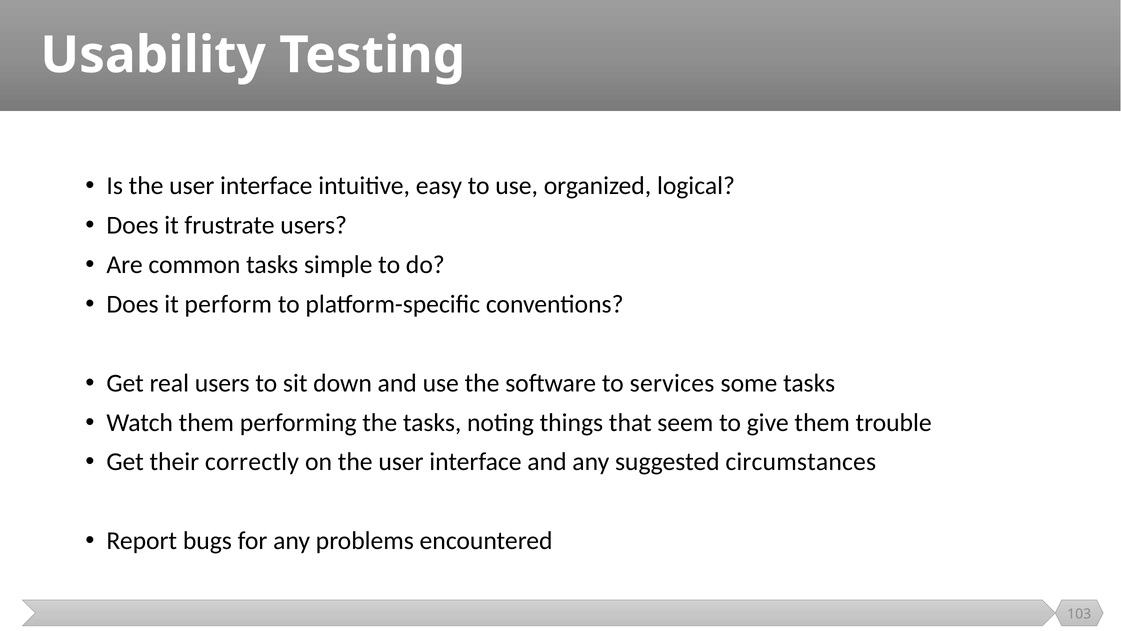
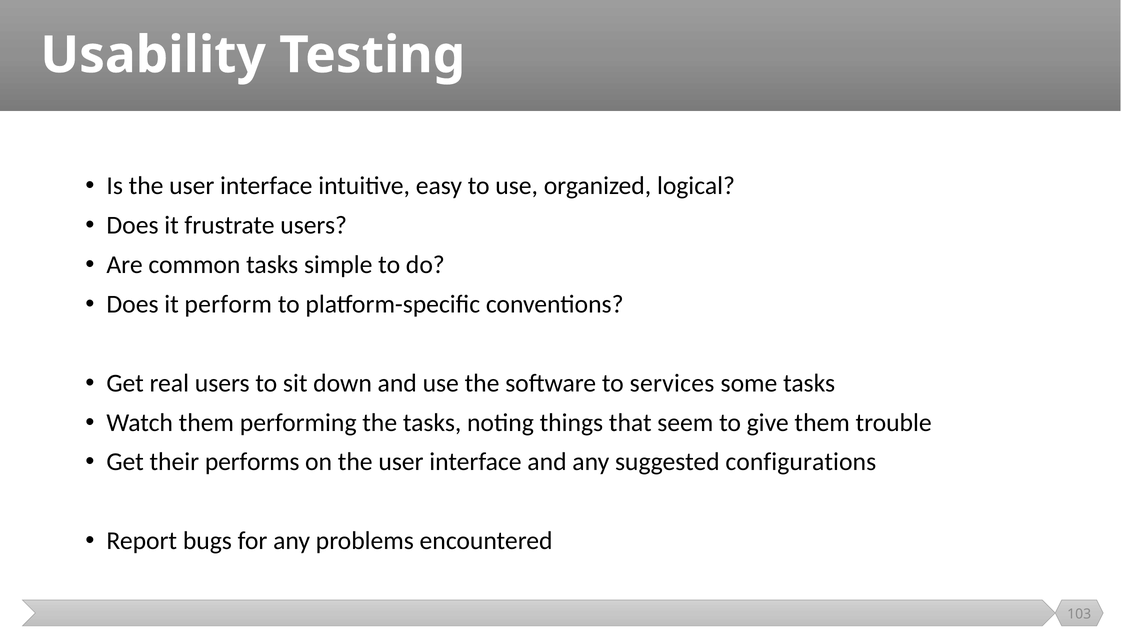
correctly: correctly -> performs (252, 462)
circumstances: circumstances -> configurations (801, 462)
